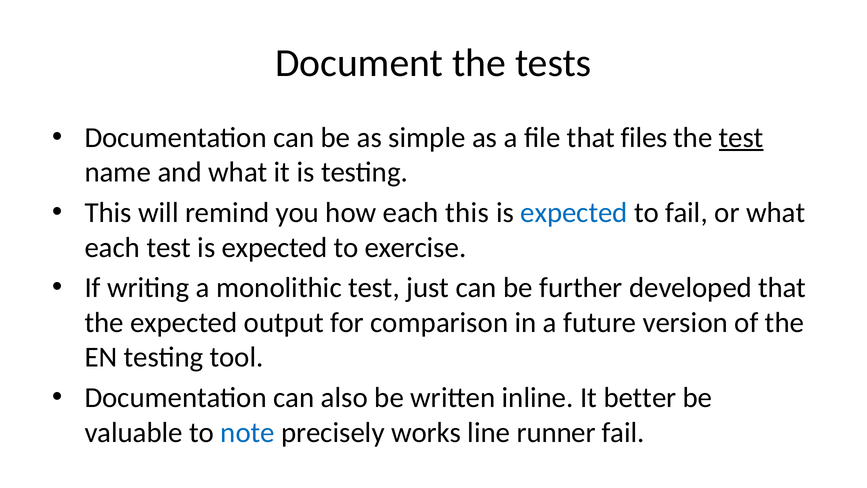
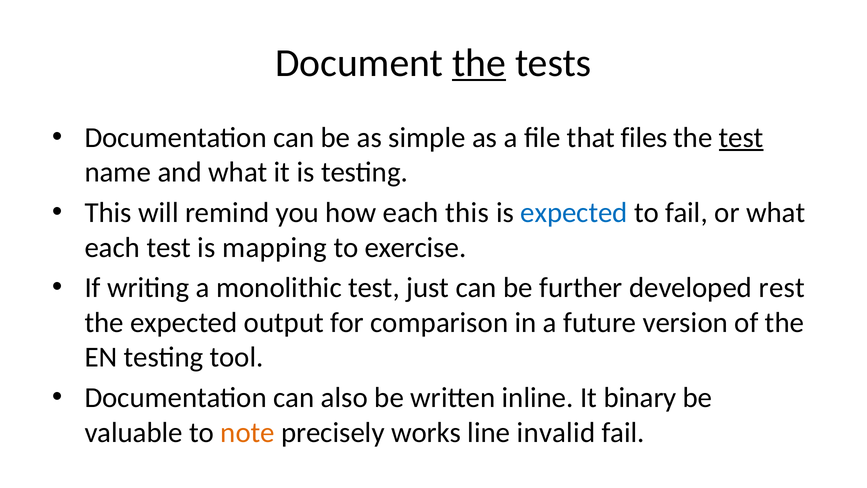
the underline: none -> present (479, 63)
test is expected: expected -> mapping (274, 247)
developed that: that -> rest (782, 288)
better: better -> binary (640, 398)
note colour: blue -> orange (248, 432)
runner: runner -> invalid (556, 432)
